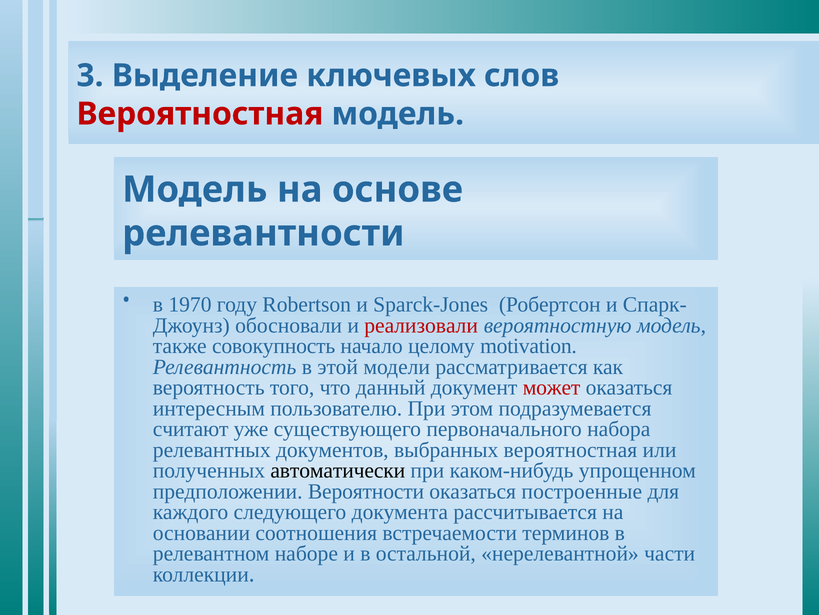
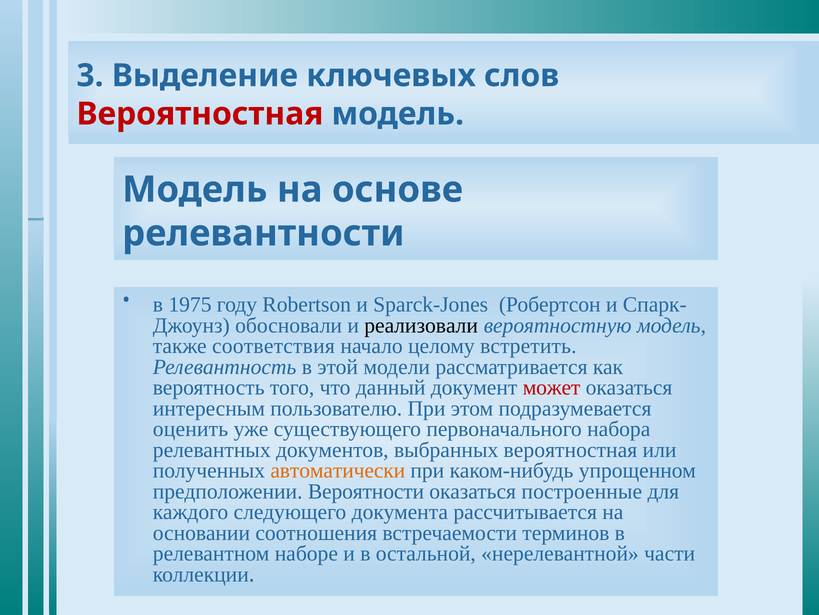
1970: 1970 -> 1975 (190, 304)
реализовали colour: red -> black (421, 325)
совокупность: совокупность -> соответствия (273, 346)
motivation: motivation -> встретить (528, 346)
считают: считают -> оценить (191, 429)
автоматически colour: black -> orange (338, 470)
